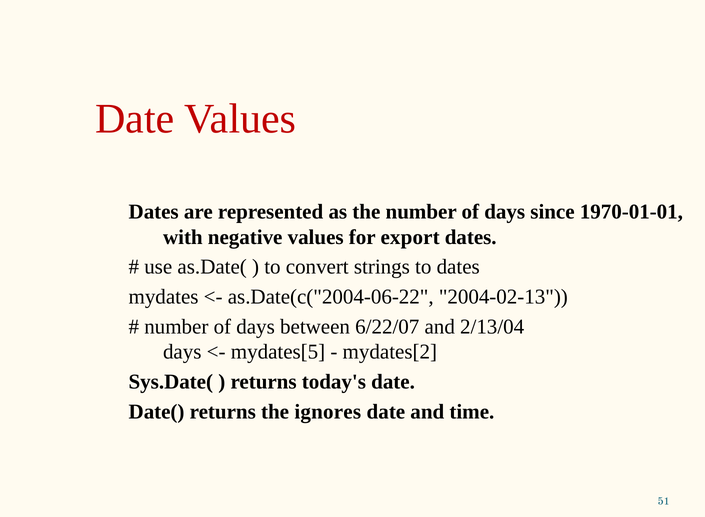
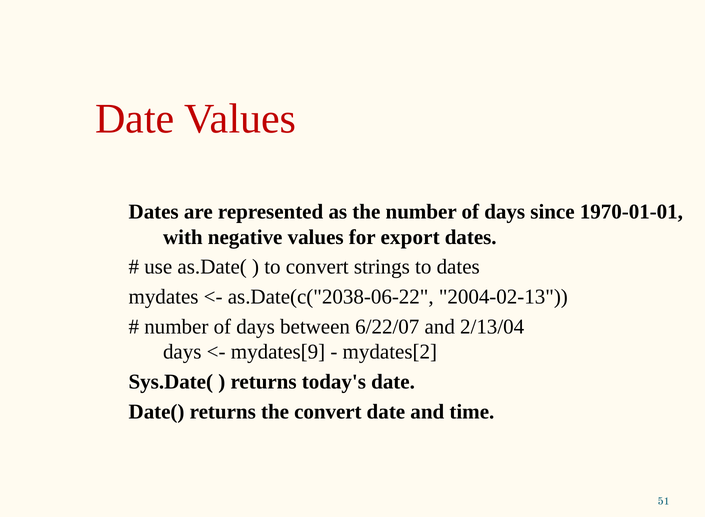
as.Date(c("2004-06-22: as.Date(c("2004-06-22 -> as.Date(c("2038-06-22 (331, 296)
mydates[5: mydates[5 -> mydates[9 (278, 352)
the ignores: ignores -> convert (328, 411)
